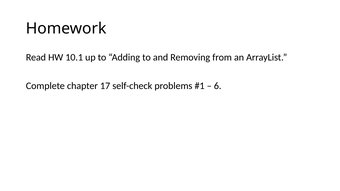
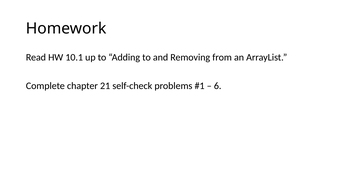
17: 17 -> 21 (105, 86)
